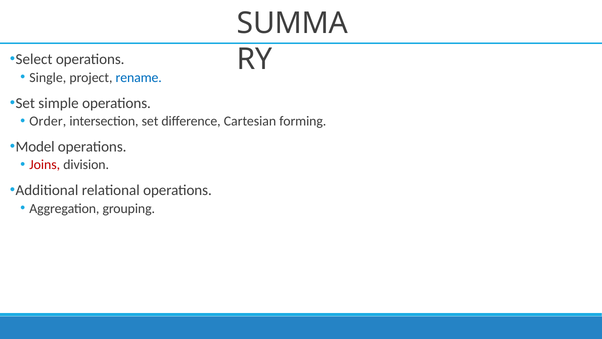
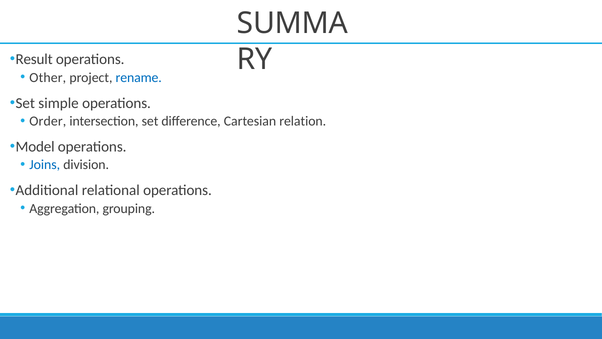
Select: Select -> Result (34, 59)
Single: Single -> Other (48, 77)
forming: forming -> relation (303, 121)
Joins colour: red -> blue (45, 165)
